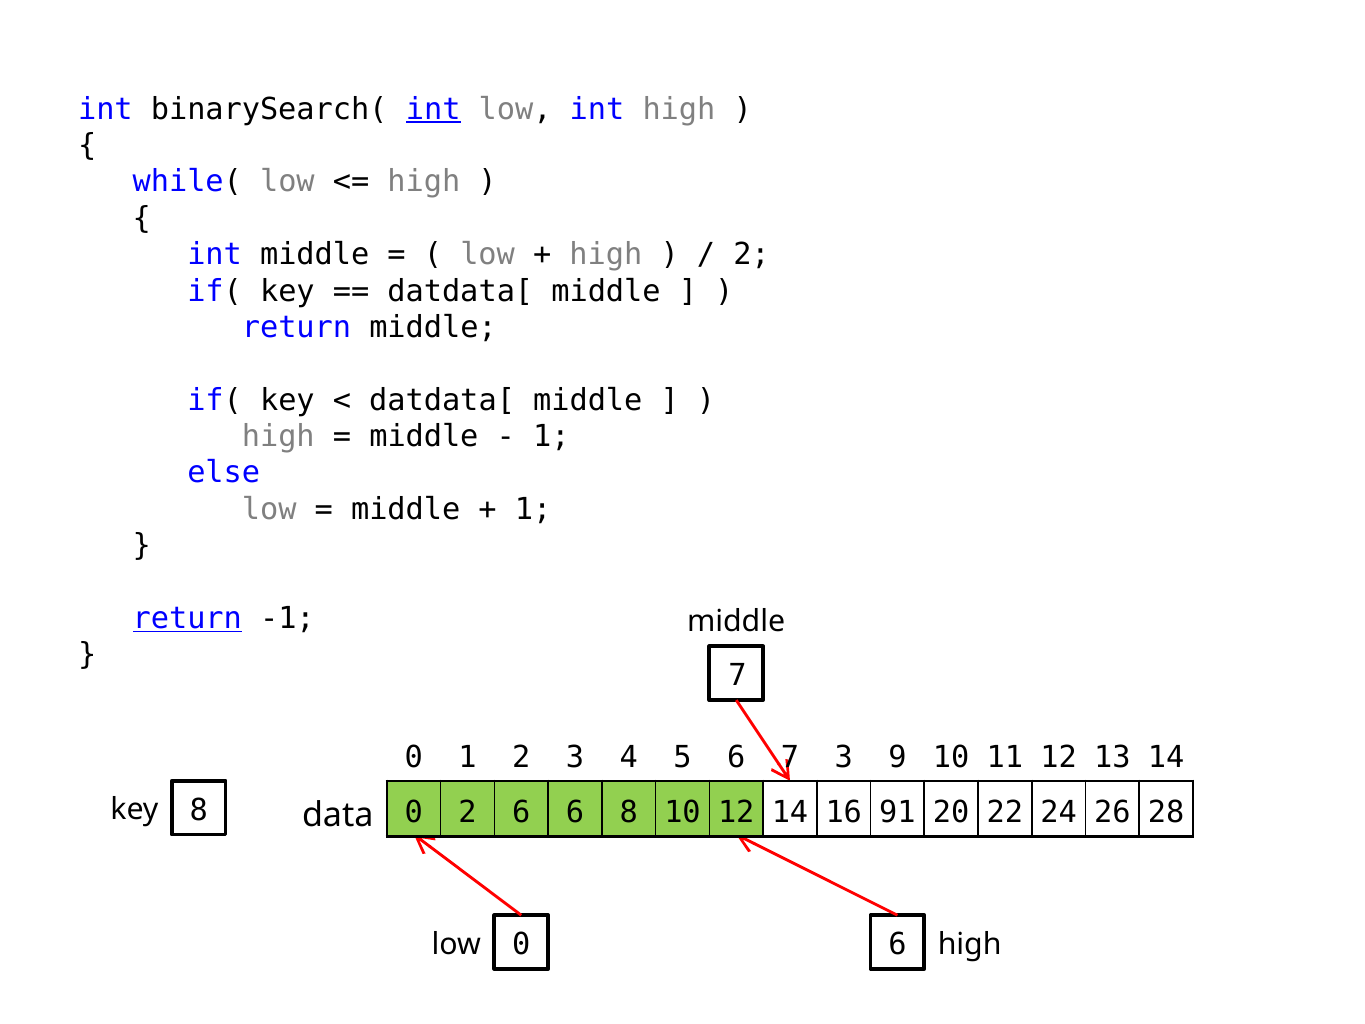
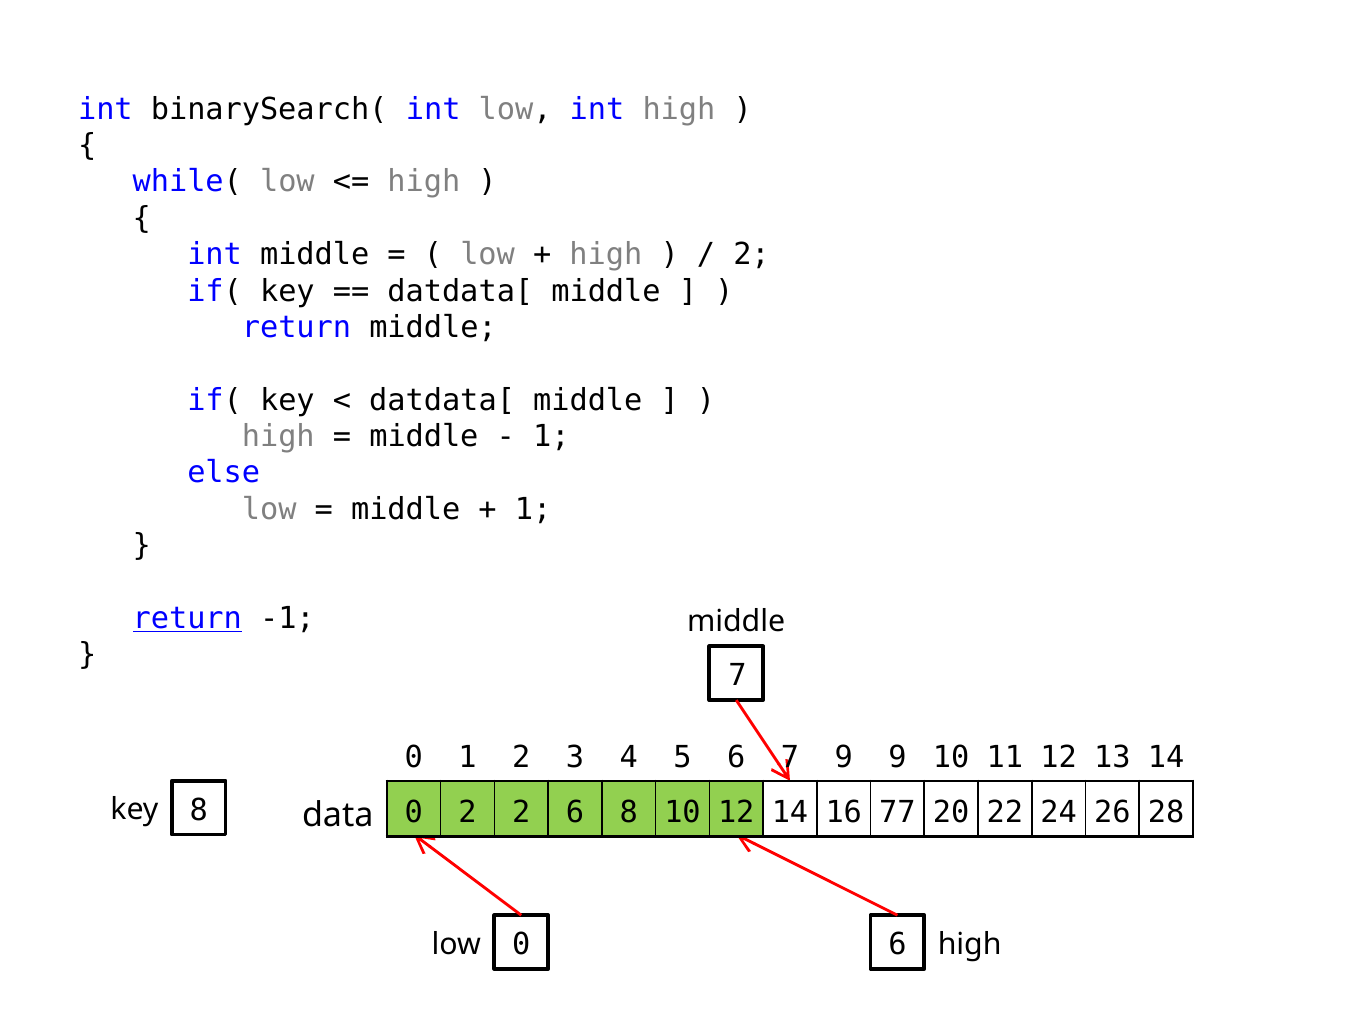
int underline: present -> none (433, 109)
7 3: 3 -> 9 (844, 758)
2 6: 6 -> 2 (521, 812)
91: 91 -> 77 (897, 812)
